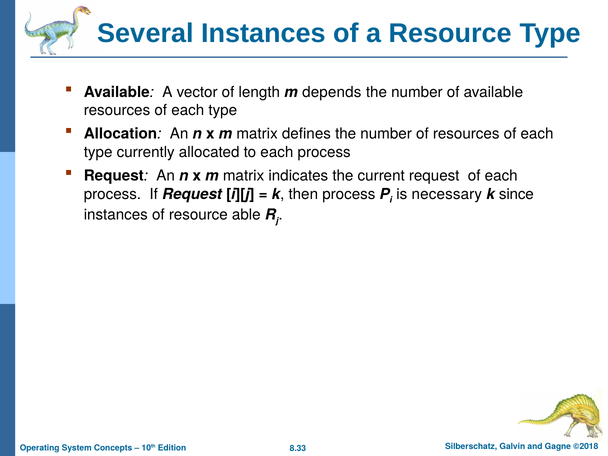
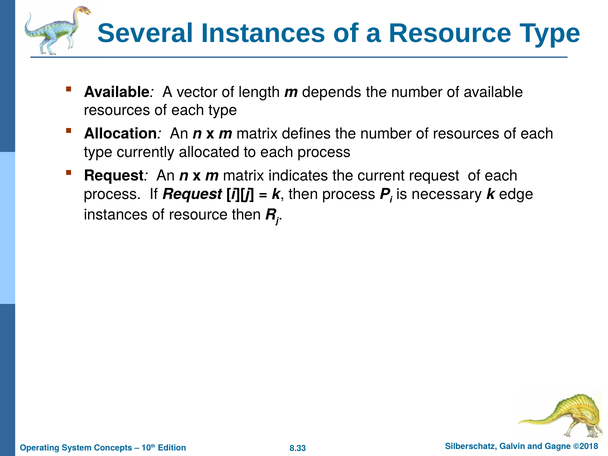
since: since -> edge (516, 194)
resource able: able -> then (246, 215)
